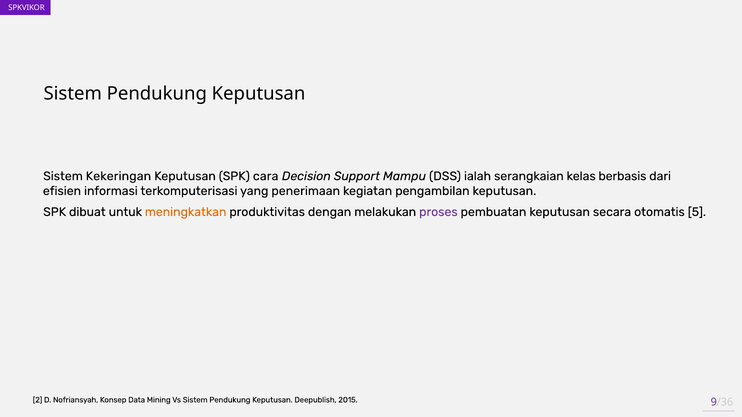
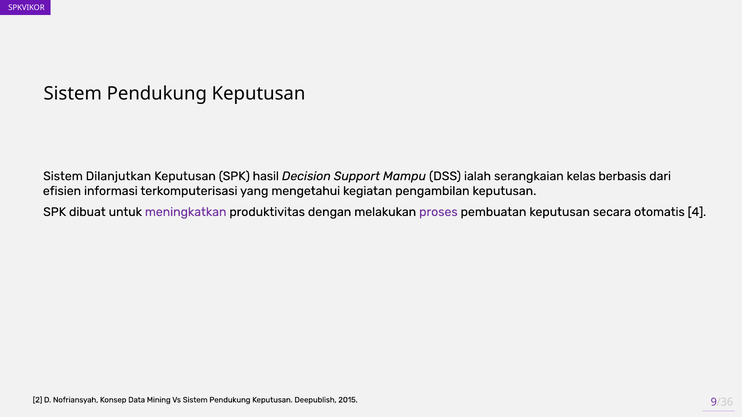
Kekeringan: Kekeringan -> Dilanjutkan (118, 176)
cara: cara -> hasil (266, 176)
penerimaan: penerimaan -> mengetahui (306, 191)
meningkatkan colour: orange -> purple (186, 212)
5: 5 -> 4 (697, 212)
